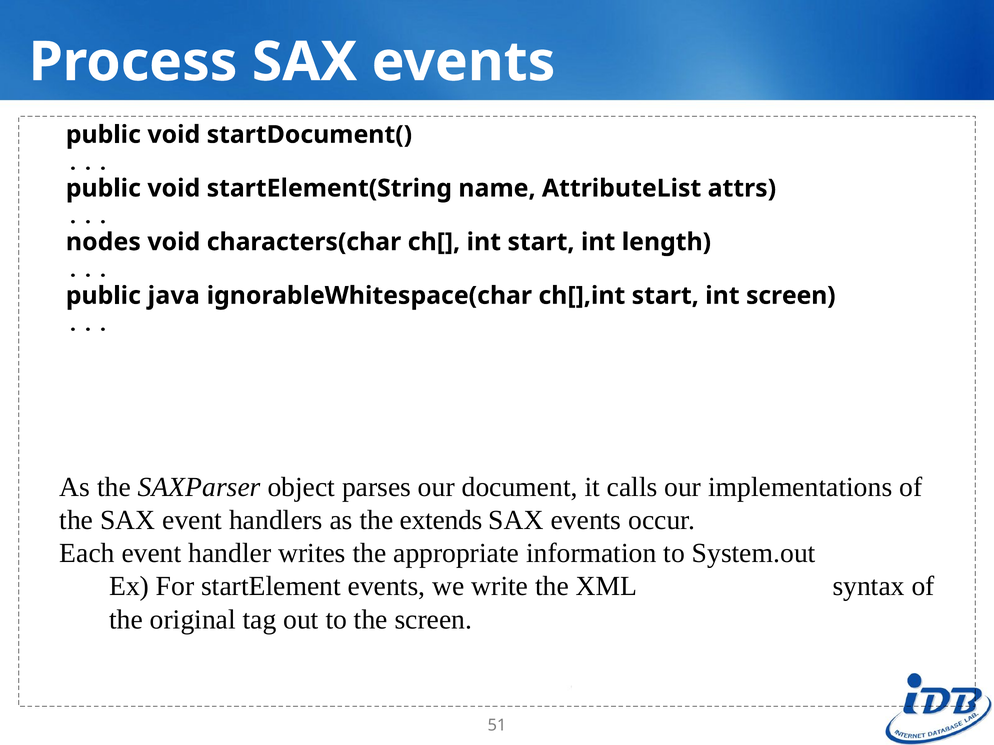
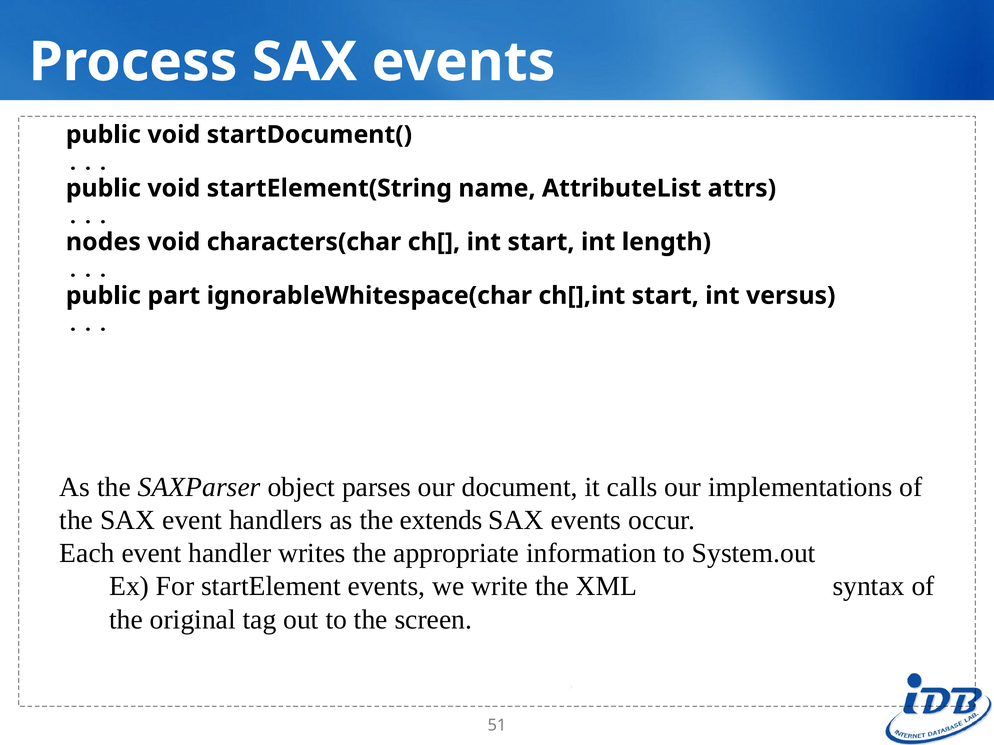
java: java -> part (174, 296)
int screen: screen -> versus (791, 296)
